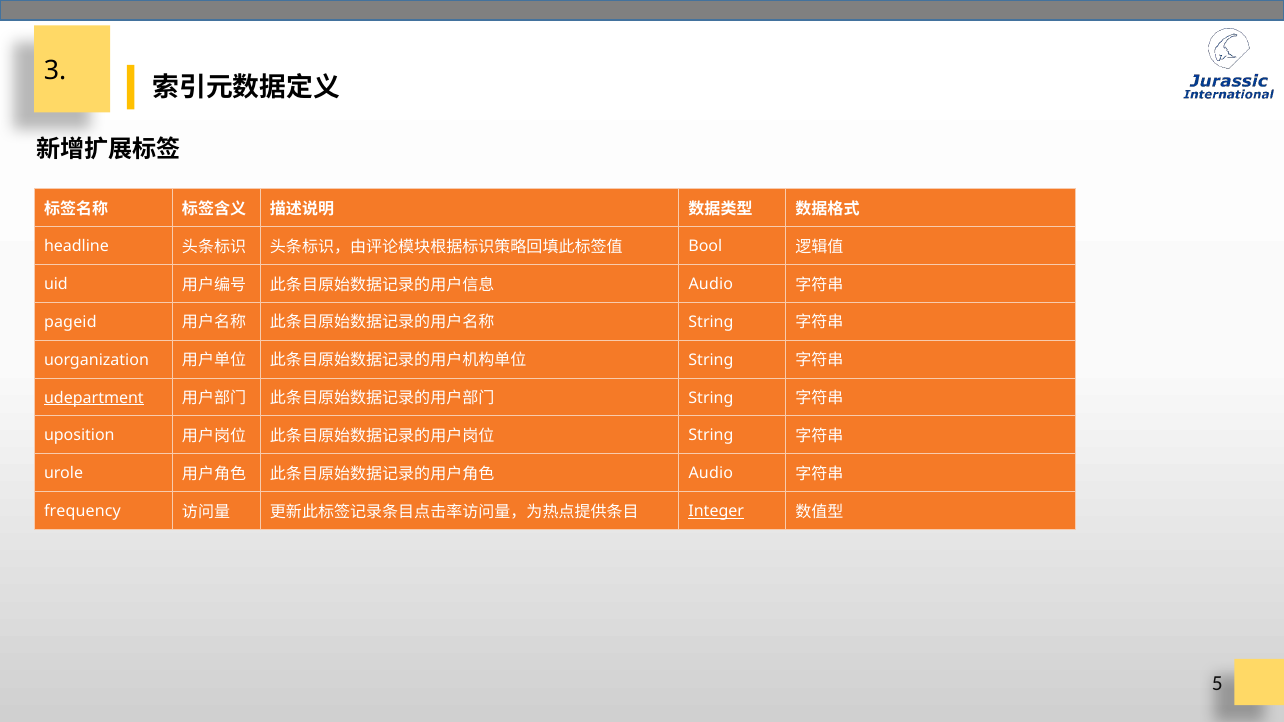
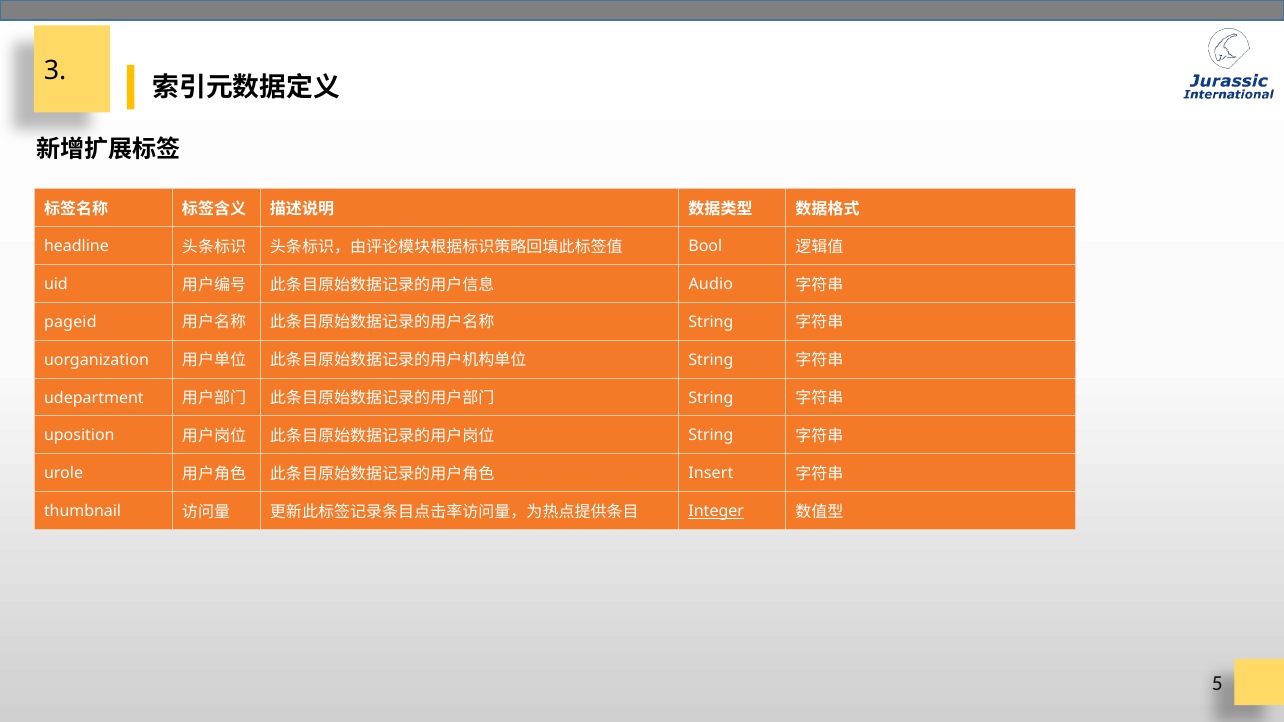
udepartment underline: present -> none (94, 398)
Audio: Audio -> Insert (711, 474)
frequency: frequency -> thumbnail (83, 512)
